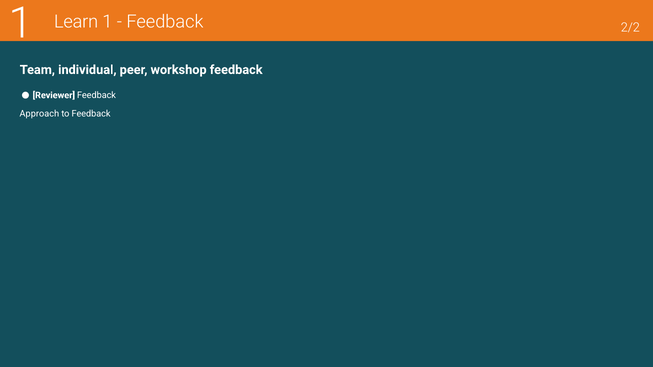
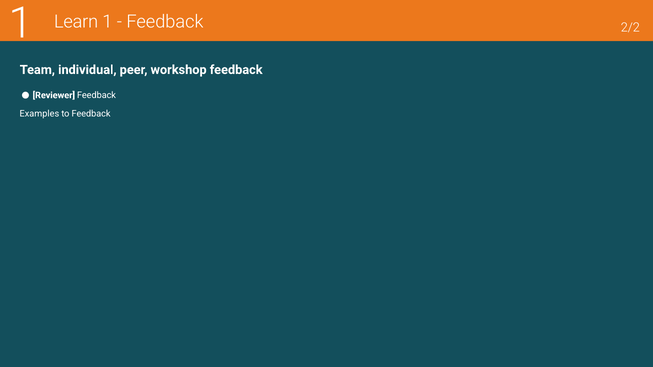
Approach: Approach -> Examples (39, 114)
